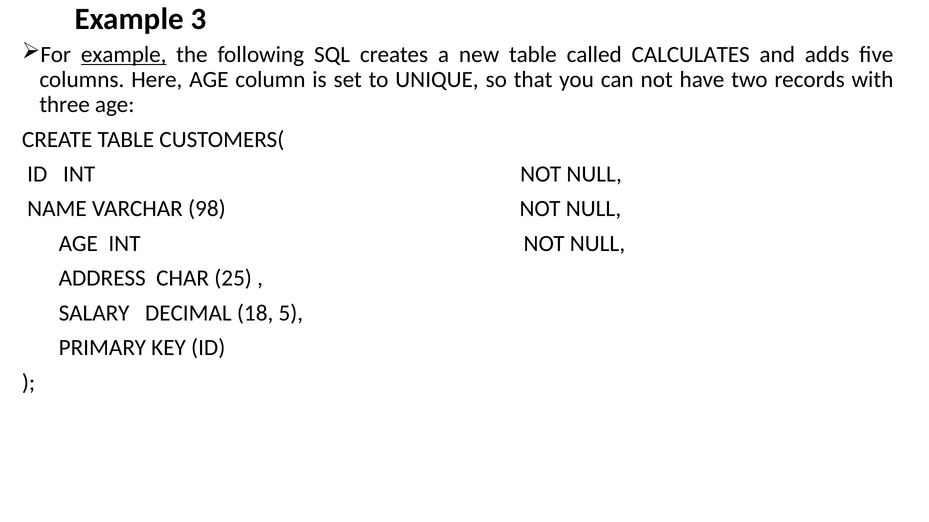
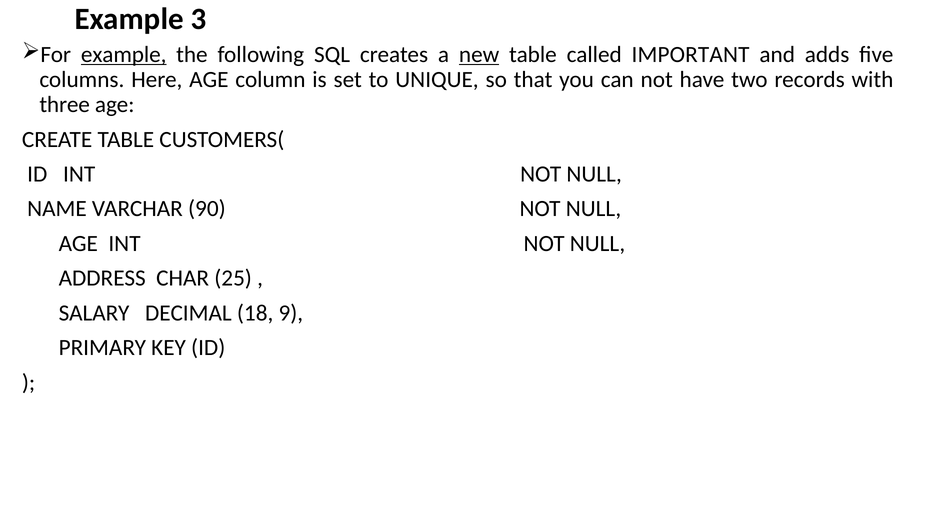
new underline: none -> present (479, 55)
CALCULATES: CALCULATES -> IMPORTANT (691, 55)
98: 98 -> 90 (207, 209)
5: 5 -> 9 (291, 313)
